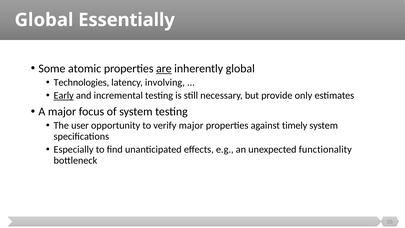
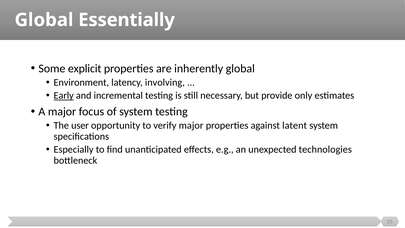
atomic: atomic -> explicit (85, 68)
are underline: present -> none (164, 68)
Technologies: Technologies -> Environment (81, 82)
timely: timely -> latent (295, 125)
functionality: functionality -> technologies (325, 149)
